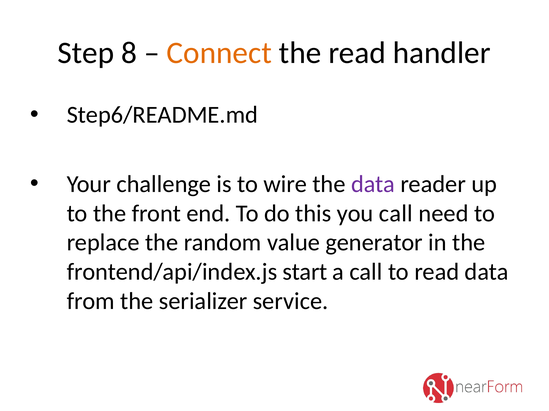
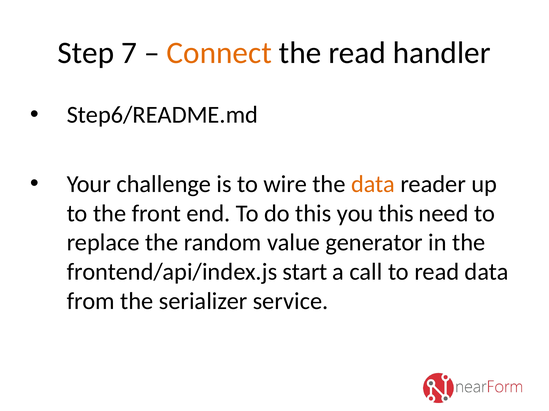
8: 8 -> 7 (129, 53)
data colour: purple -> orange (373, 184)
you call: call -> this (396, 214)
